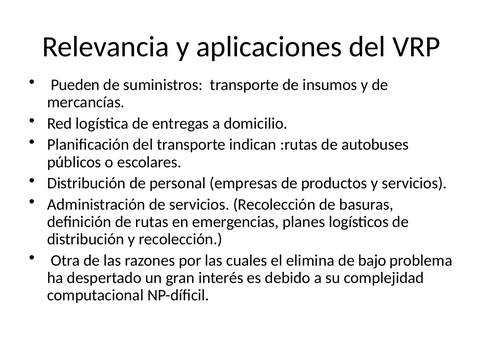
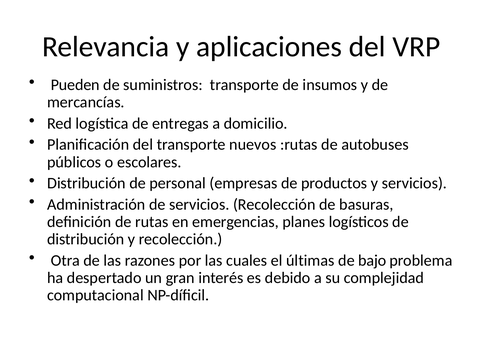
indican: indican -> nuevos (253, 145)
elimina: elimina -> últimas (310, 261)
